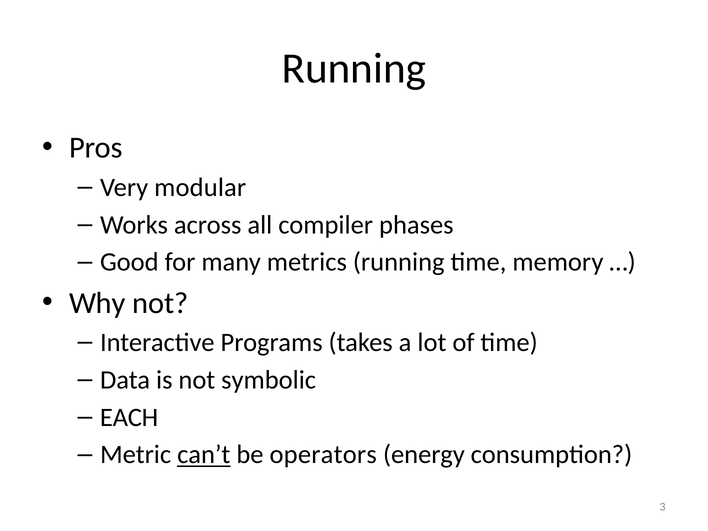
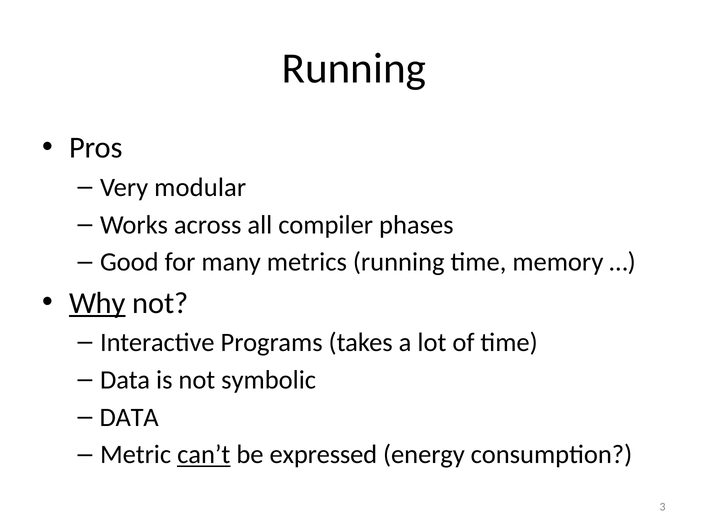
Why underline: none -> present (97, 303)
EACH: EACH -> DATA (129, 417)
operators: operators -> expressed (323, 455)
